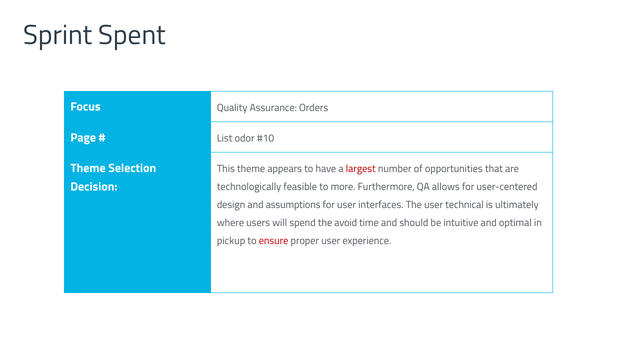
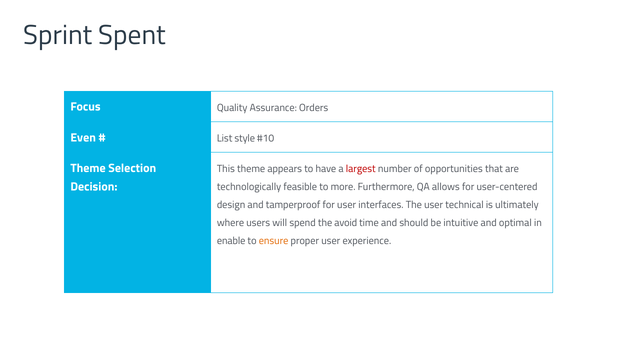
Page: Page -> Even (83, 138)
odor: odor -> style (245, 138)
assumptions: assumptions -> tamperproof (293, 205)
pickup: pickup -> enable (231, 241)
ensure colour: red -> orange (274, 241)
